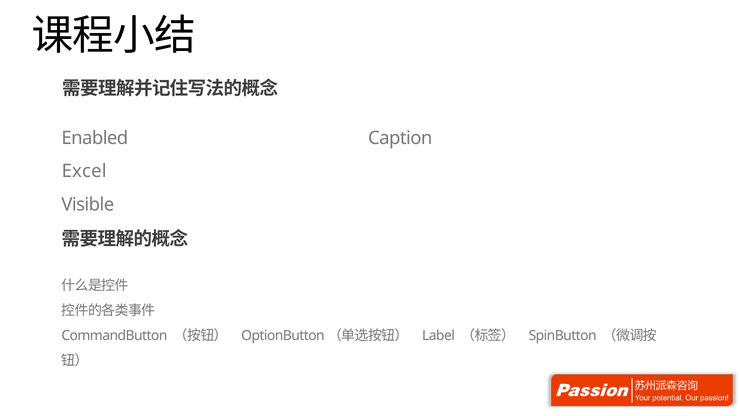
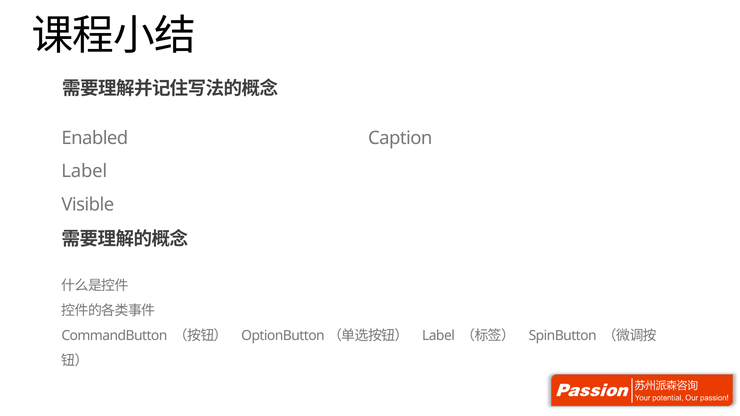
Excel: Excel -> Label (84, 171)
